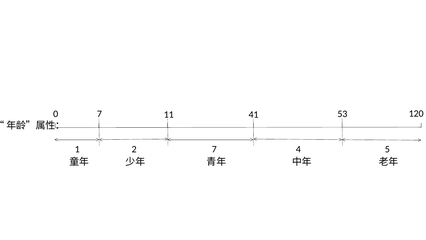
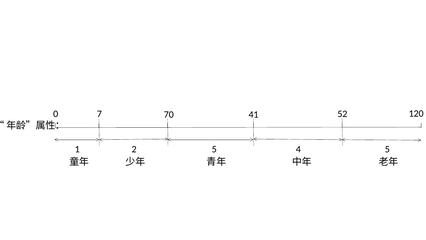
11: 11 -> 70 (169, 114)
53: 53 -> 52 (342, 114)
2 7: 7 -> 5 (214, 149)
